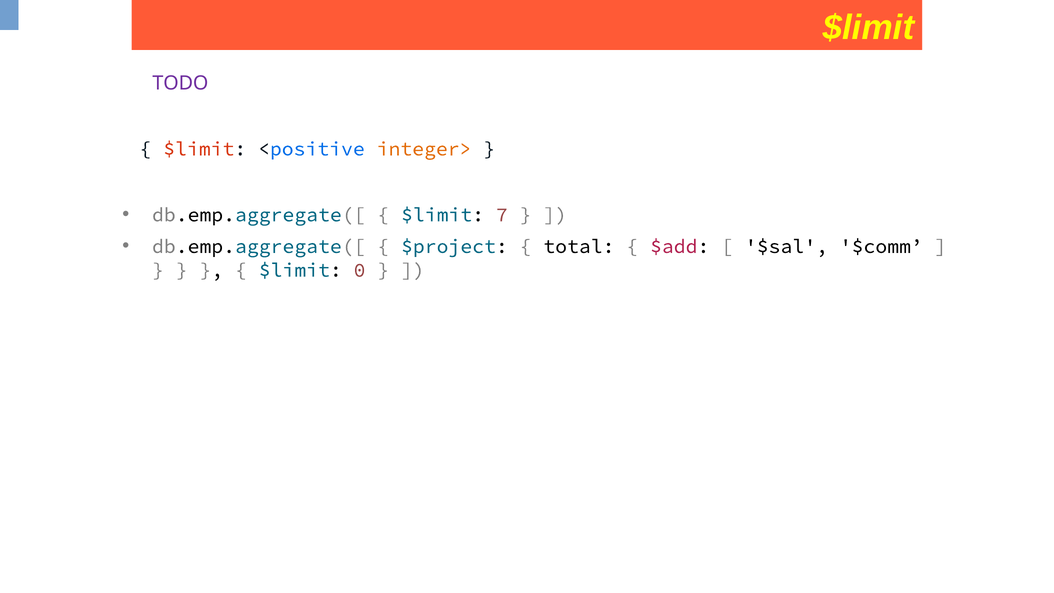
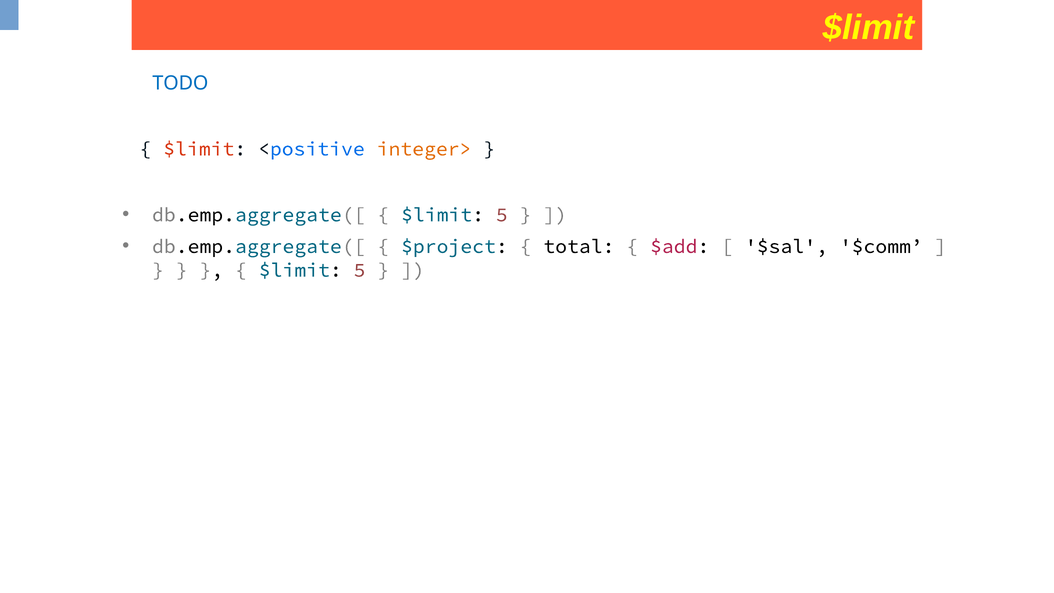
TODO colour: purple -> blue (180, 83)
7: 7 -> 5 (502, 215)
0: 0 -> 5 (360, 270)
